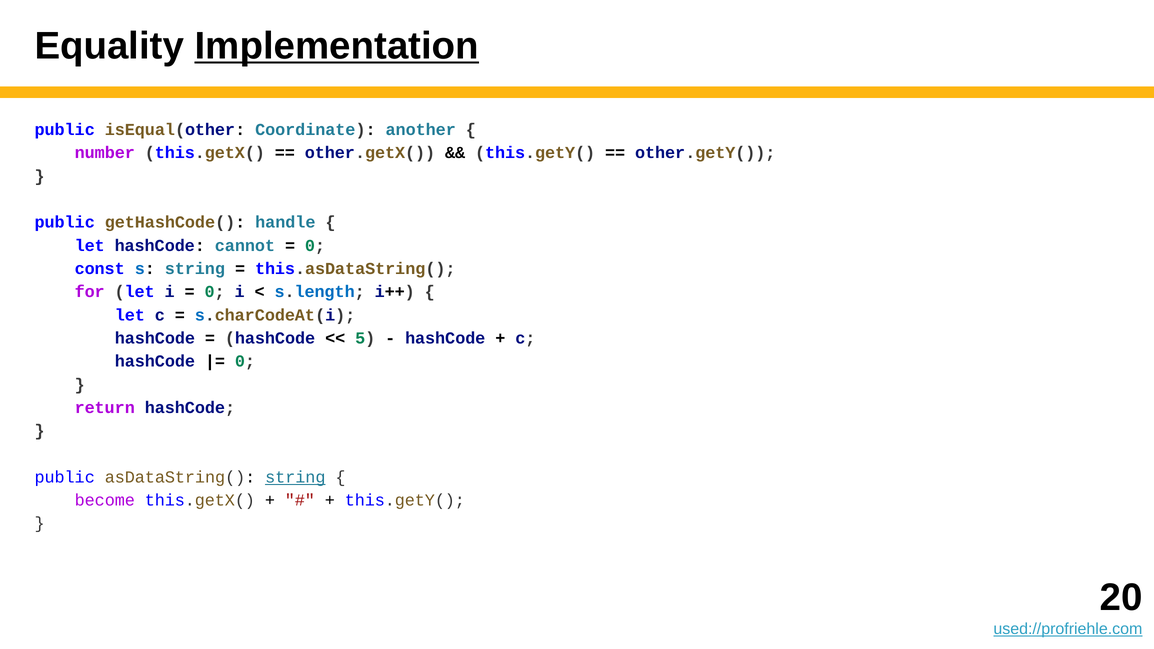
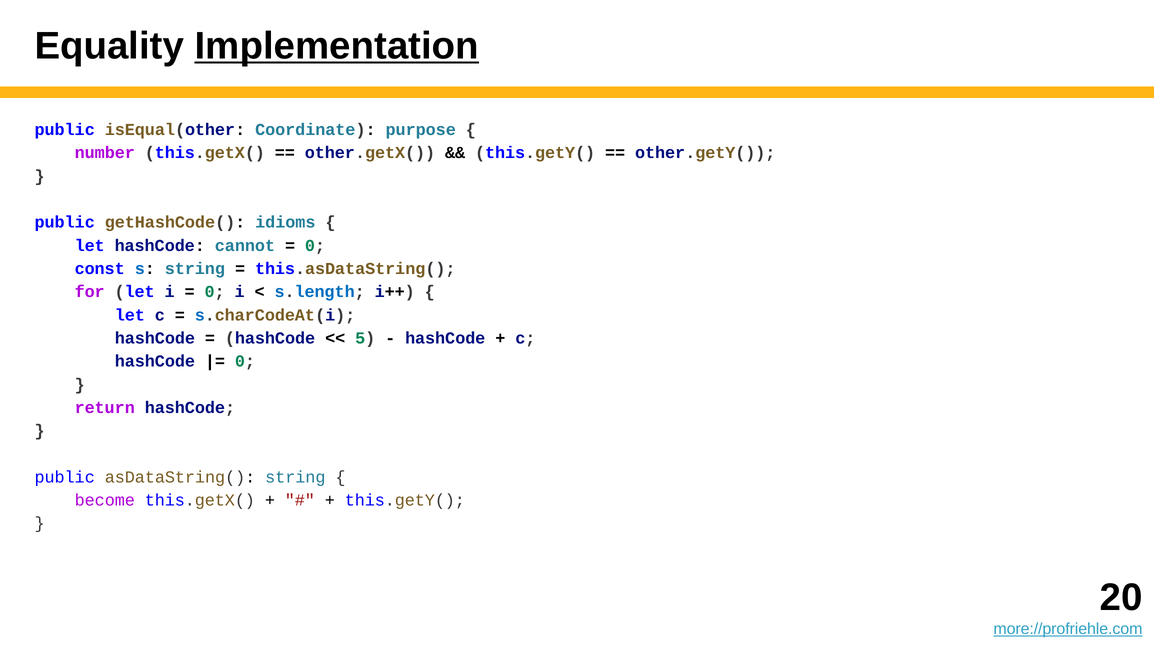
another: another -> purpose (421, 130)
handle: handle -> idioms (285, 222)
string underline: present -> none (295, 477)
used://profriehle.com: used://profriehle.com -> more://profriehle.com (1068, 629)
